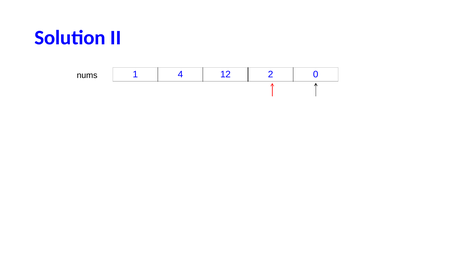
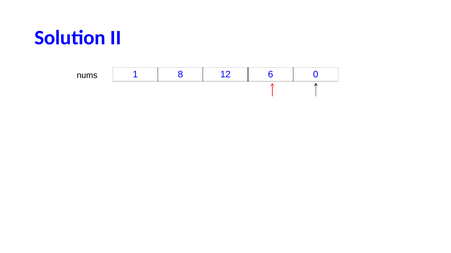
4: 4 -> 8 (180, 75)
2: 2 -> 6 (271, 75)
